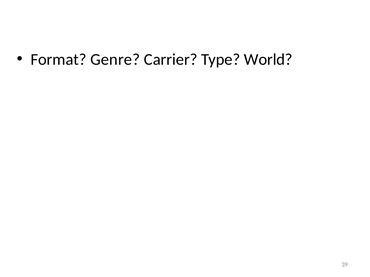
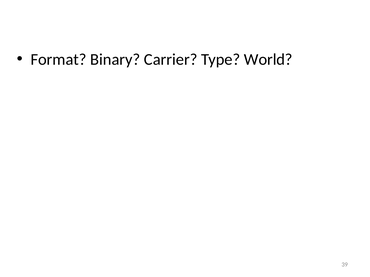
Genre: Genre -> Binary (115, 60)
